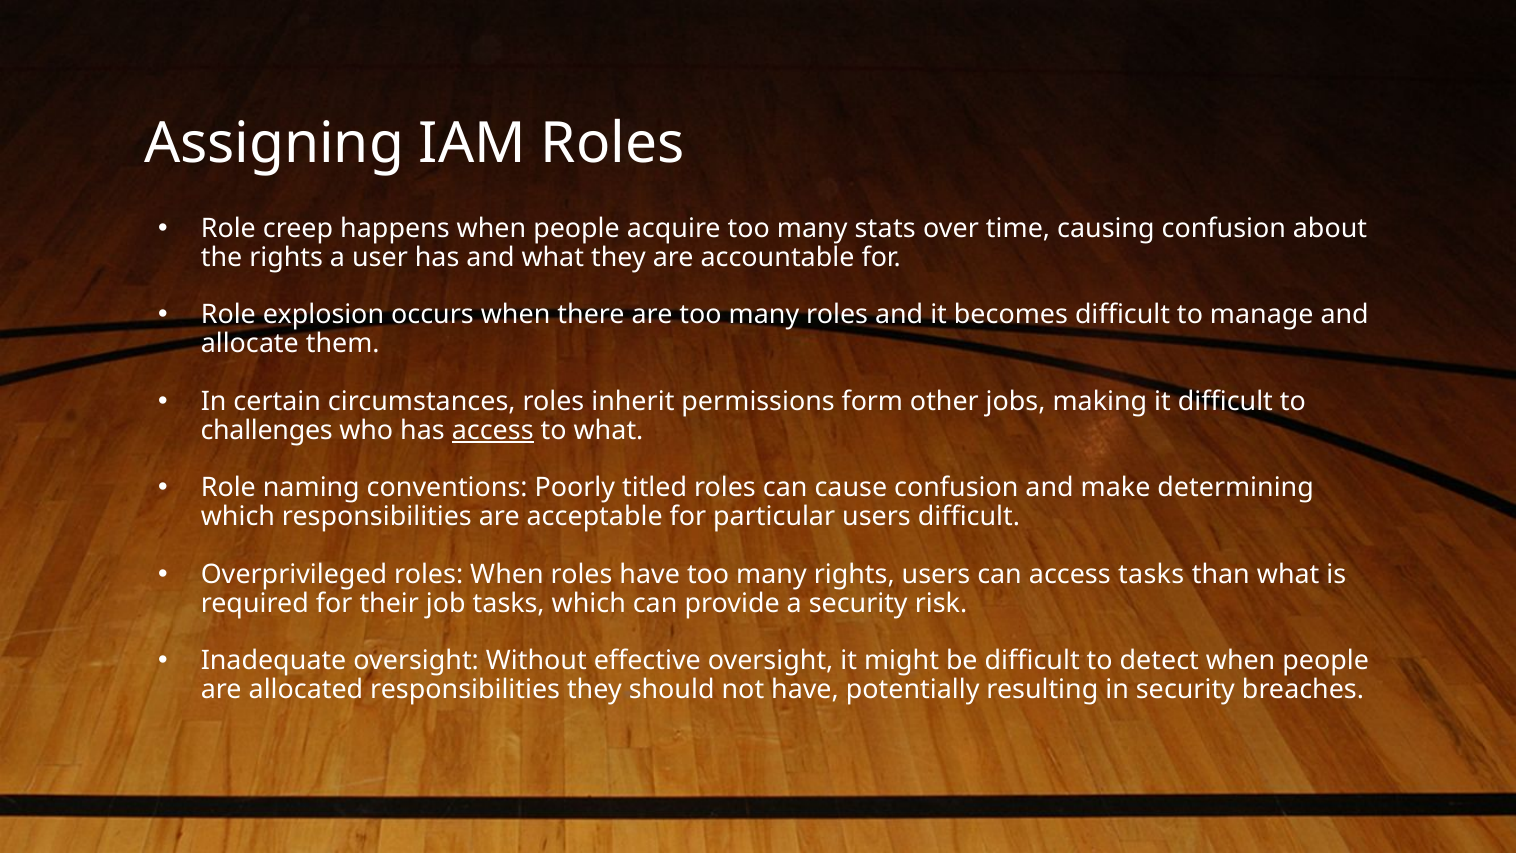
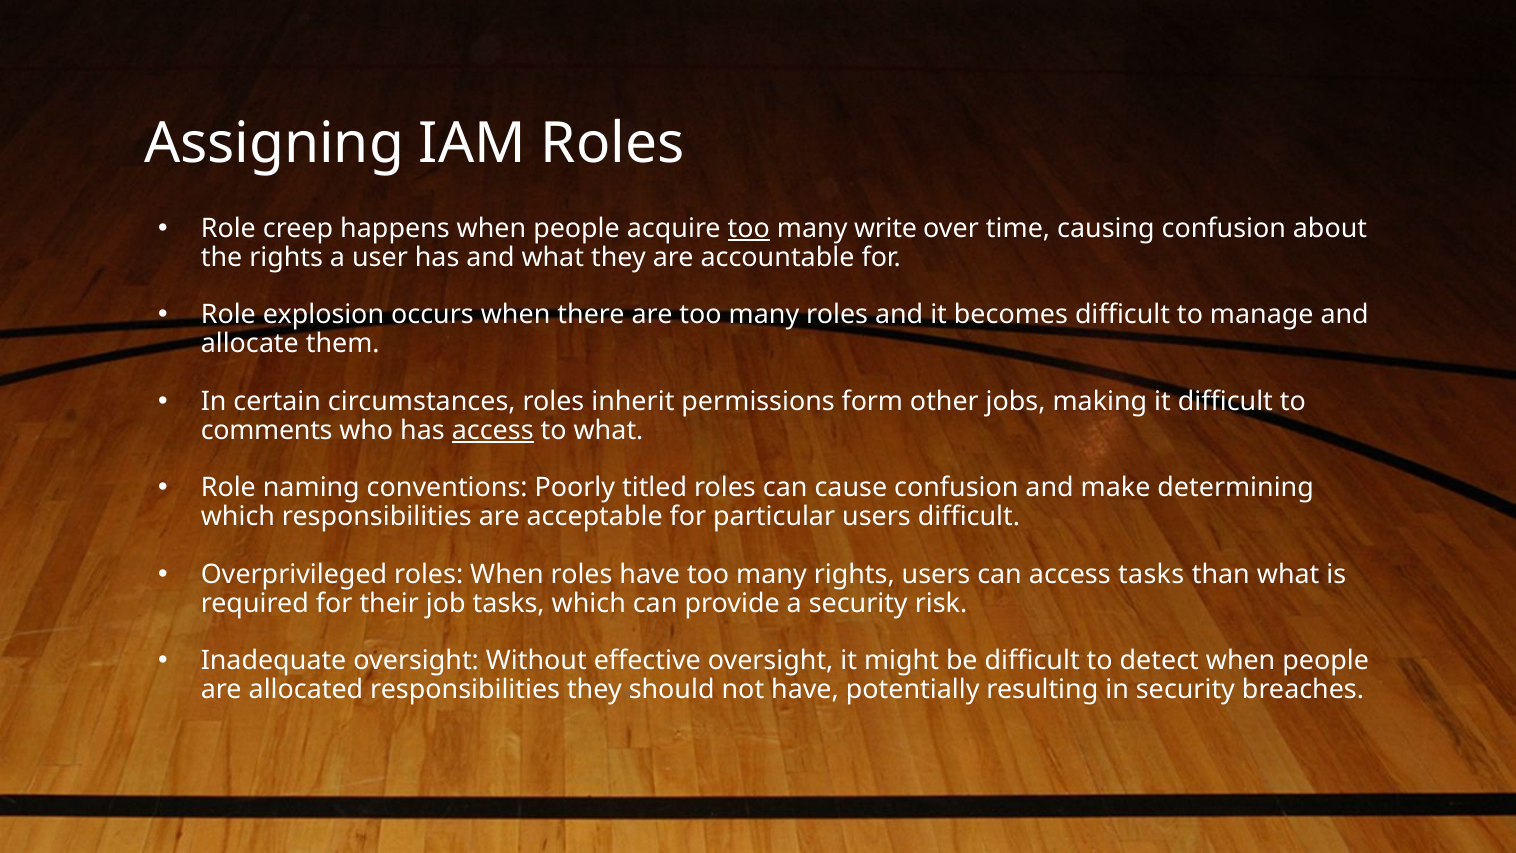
too underline: none -> present (749, 228)
stats: stats -> write (885, 228)
challenges: challenges -> comments (267, 430)
